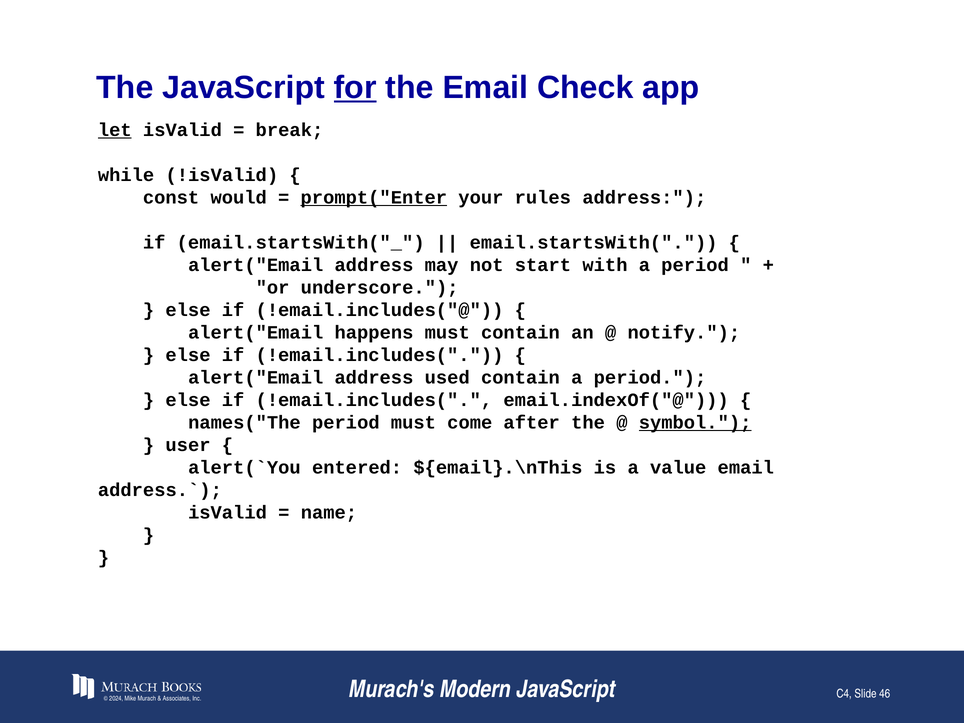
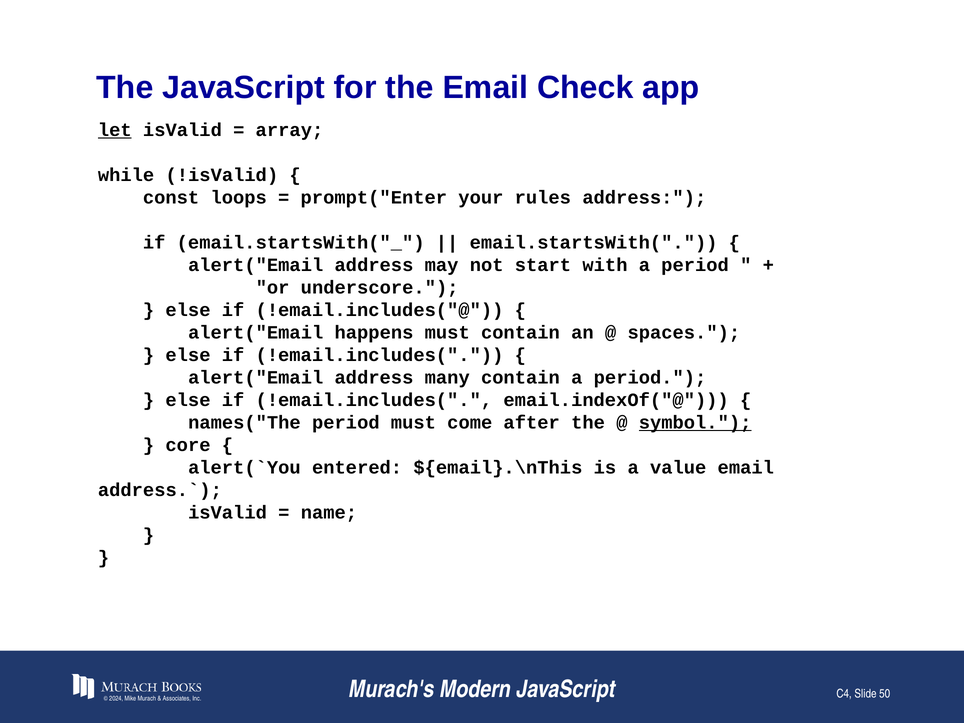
for underline: present -> none (355, 88)
break: break -> array (289, 130)
would: would -> loops (239, 197)
prompt("Enter underline: present -> none (374, 197)
notify: notify -> spaces (684, 332)
used: used -> many (447, 377)
user: user -> core (188, 445)
46: 46 -> 50 (885, 694)
